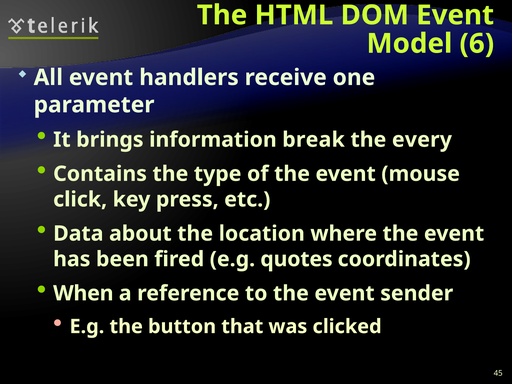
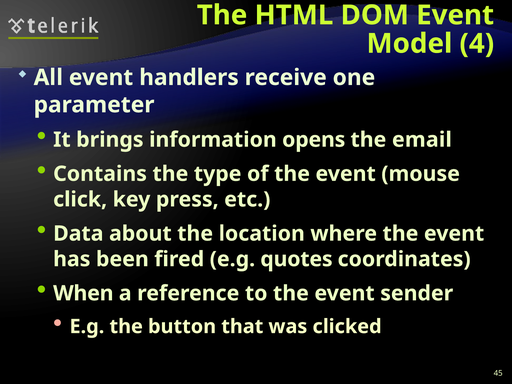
6: 6 -> 4 (477, 44)
break: break -> opens (314, 140)
every: every -> email (422, 140)
